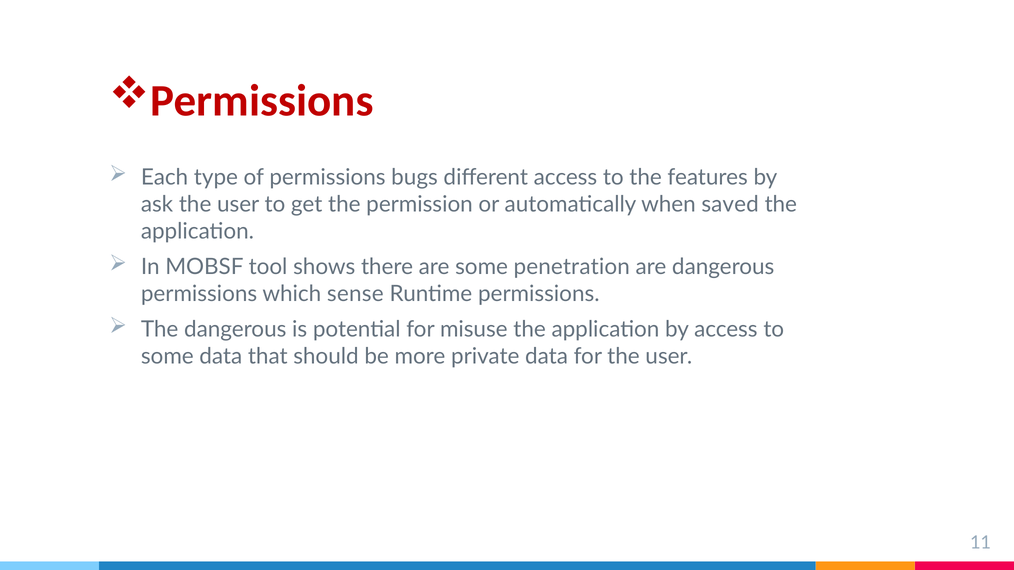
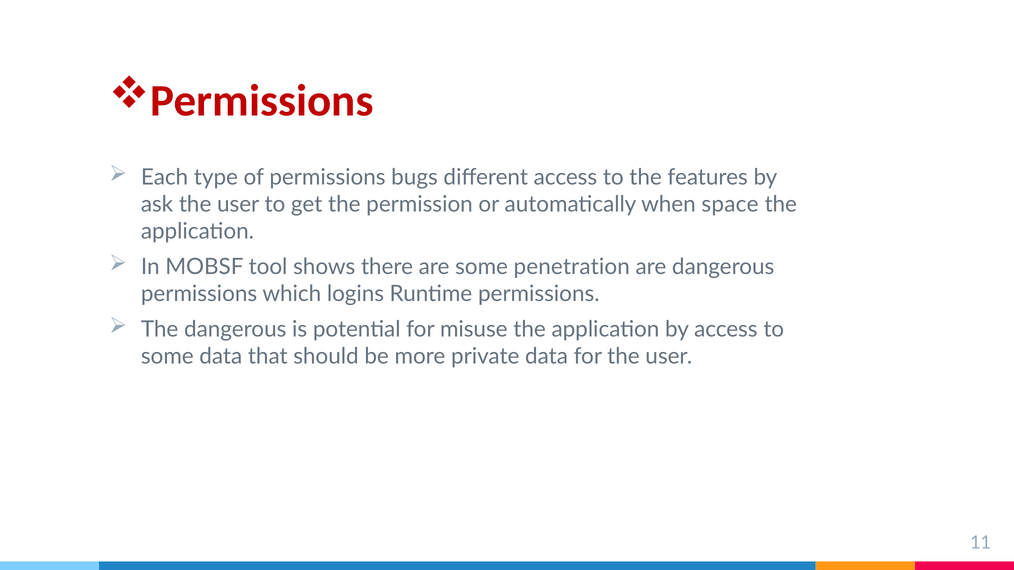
saved: saved -> space (730, 205)
sense: sense -> logins (355, 294)
